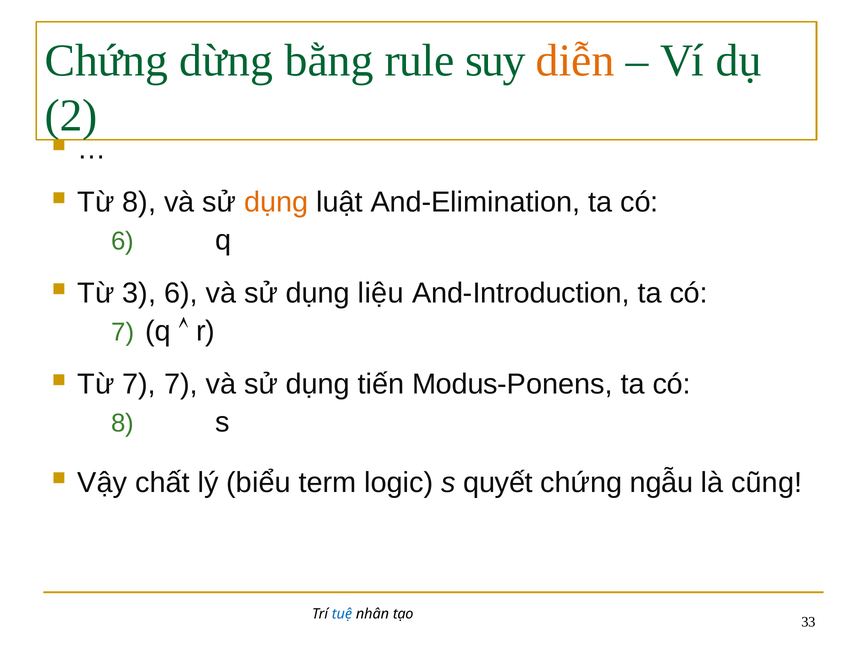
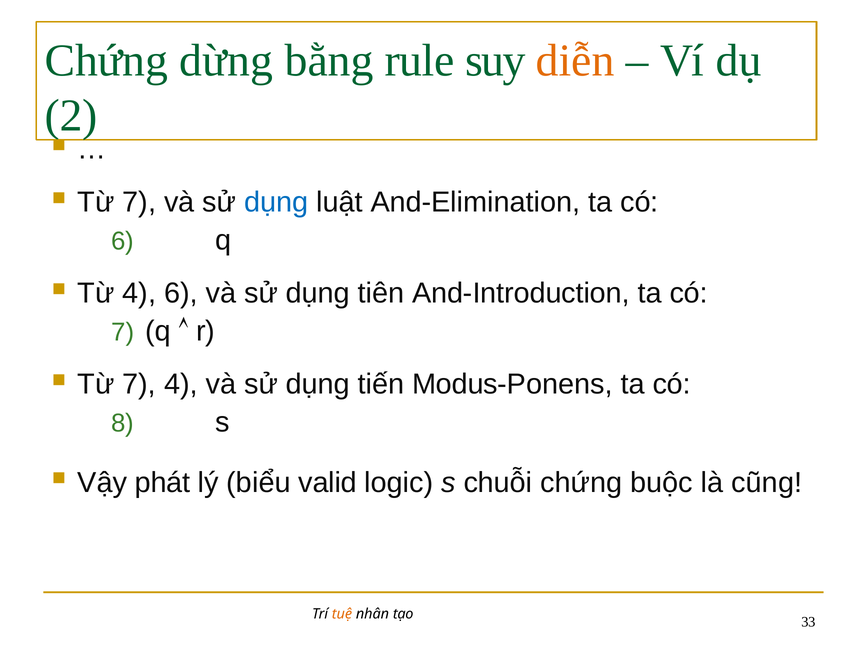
8: 8 -> 7 (139, 202)
dụng colour: orange -> blue (276, 202)
Từ 3: 3 -> 4 (139, 293)
liệu: liệu -> tiên (381, 293)
7 7: 7 -> 4 (181, 384)
chất: chất -> phát (163, 483)
term: term -> valid (328, 483)
quyết: quyết -> chuỗi (498, 483)
ngẫu: ngẫu -> buộc (661, 483)
tuệ colour: blue -> orange (342, 614)
